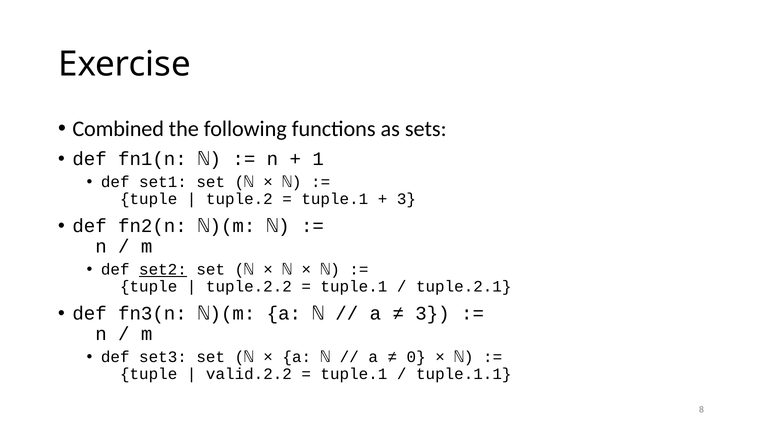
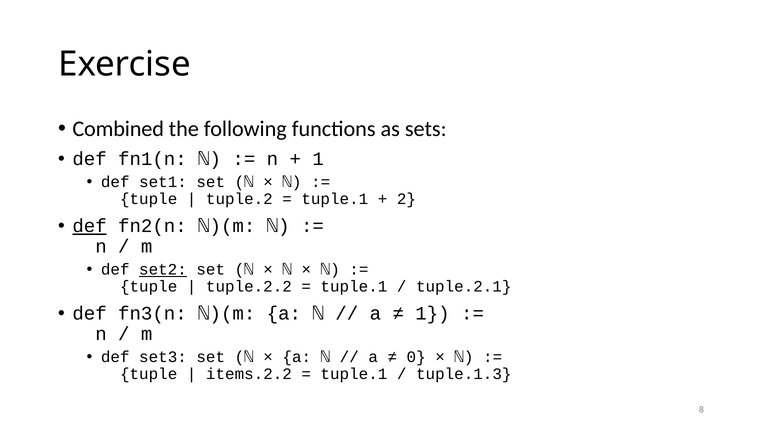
3: 3 -> 2 (406, 199)
def underline: none -> present (90, 226)
3: 3 -> 1 (433, 313)
valid.2.2: valid.2.2 -> items.2.2 (249, 374)
tuple.1.1: tuple.1.1 -> tuple.1.3 (464, 374)
